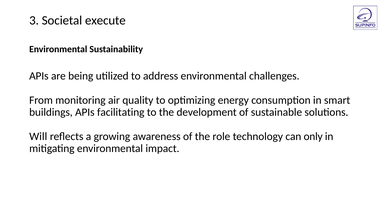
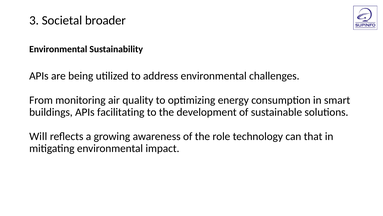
execute: execute -> broader (105, 20)
only: only -> that (313, 136)
